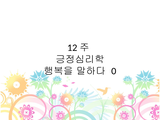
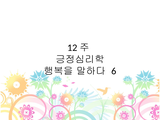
0: 0 -> 6 (114, 71)
